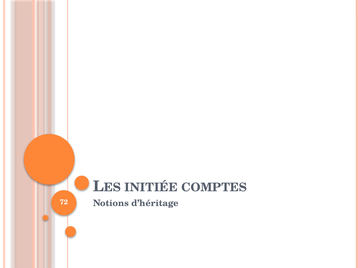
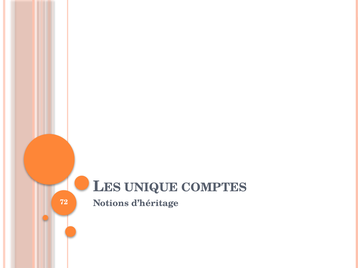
INITIÉE: INITIÉE -> UNIQUE (151, 188)
